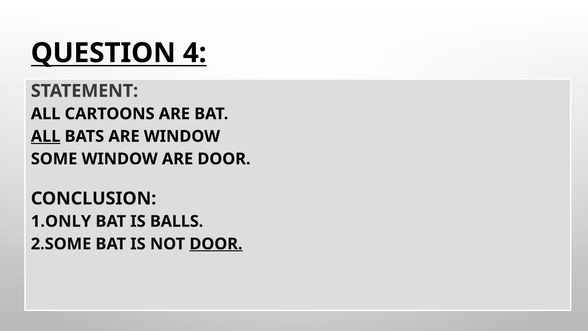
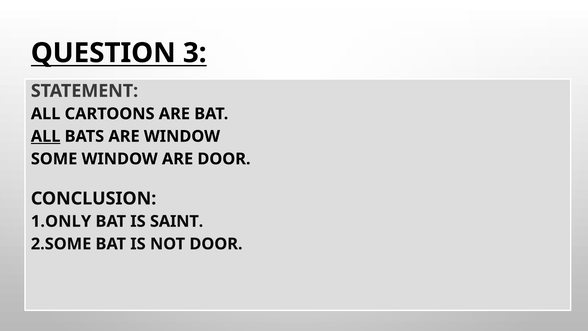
4: 4 -> 3 (195, 53)
BALLS: BALLS -> SAINT (177, 221)
DOOR underline: present -> none (216, 244)
